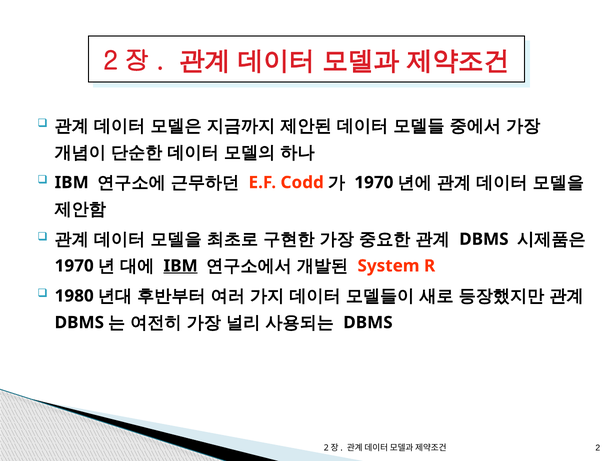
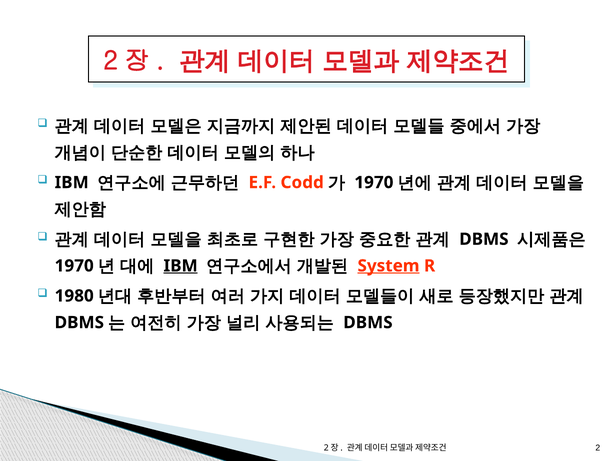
System underline: none -> present (389, 266)
